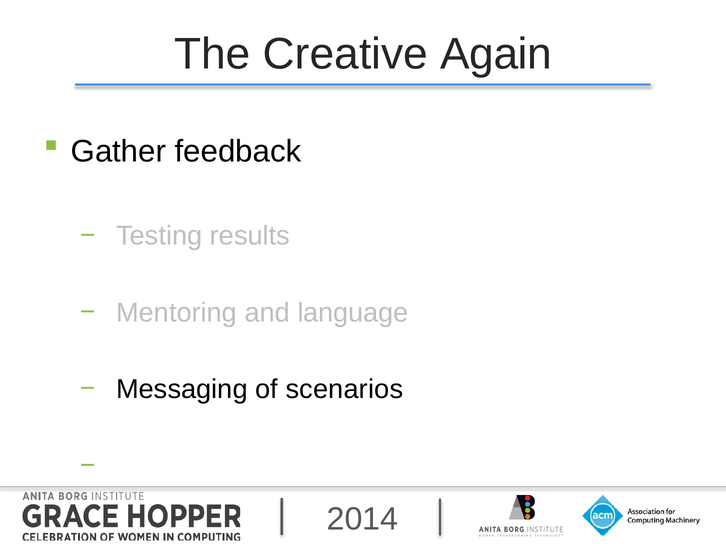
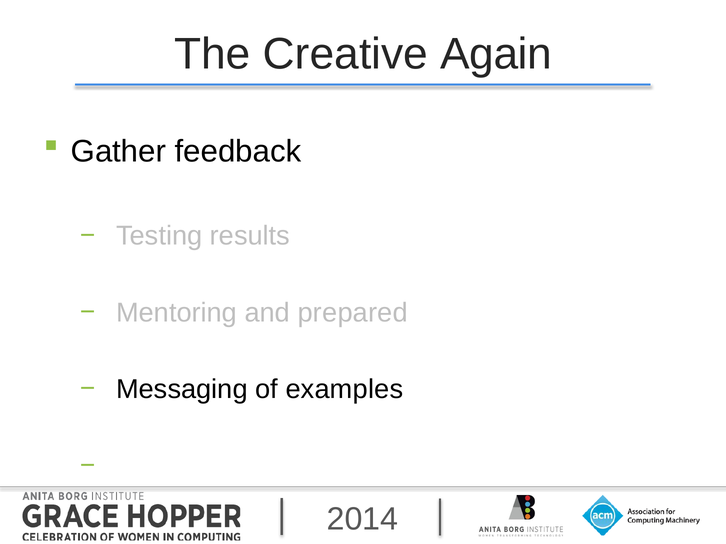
language: language -> prepared (353, 313)
scenarios: scenarios -> examples (344, 390)
